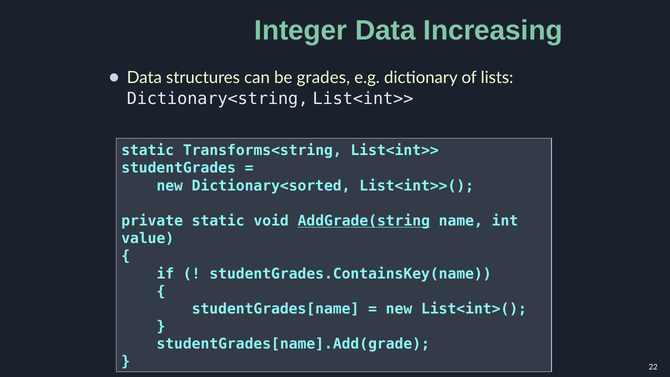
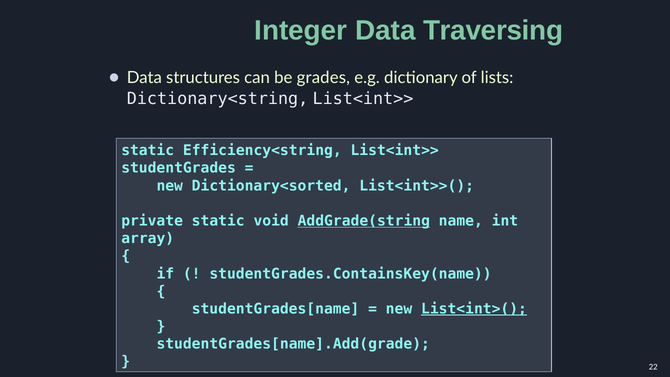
Increasing: Increasing -> Traversing (493, 31)
Transforms<string: Transforms<string -> Efficiency<string (262, 150)
value: value -> array (148, 238)
List<int>( underline: none -> present (474, 309)
